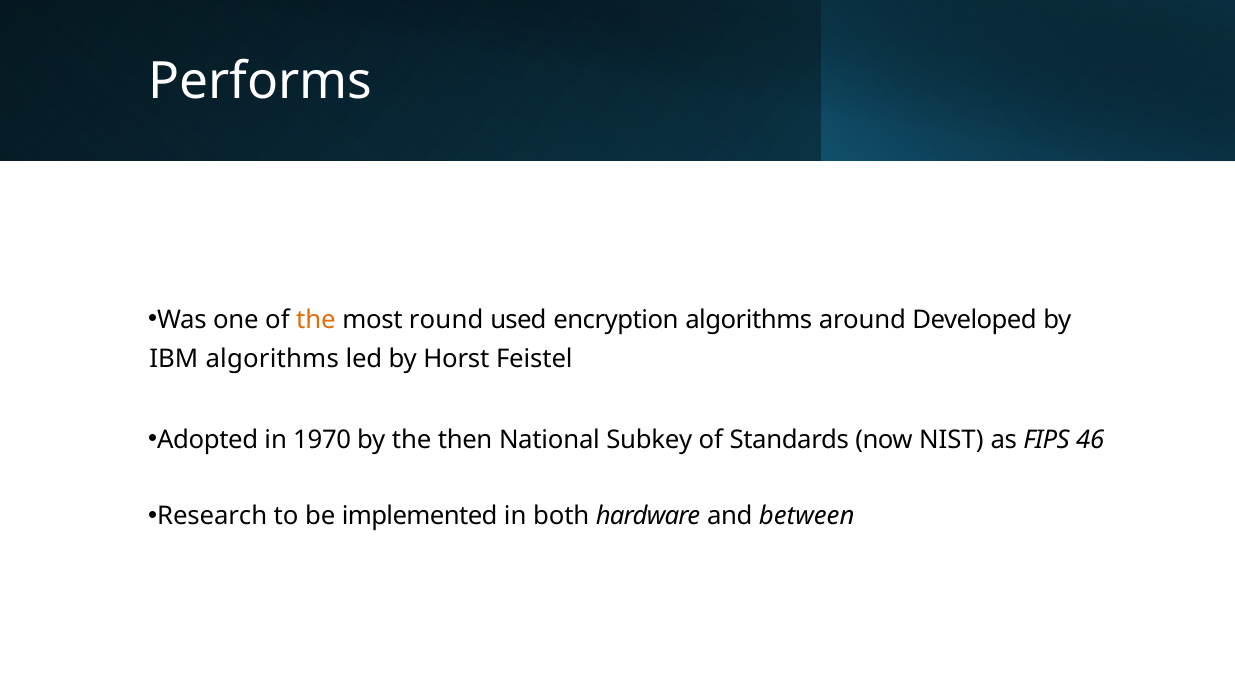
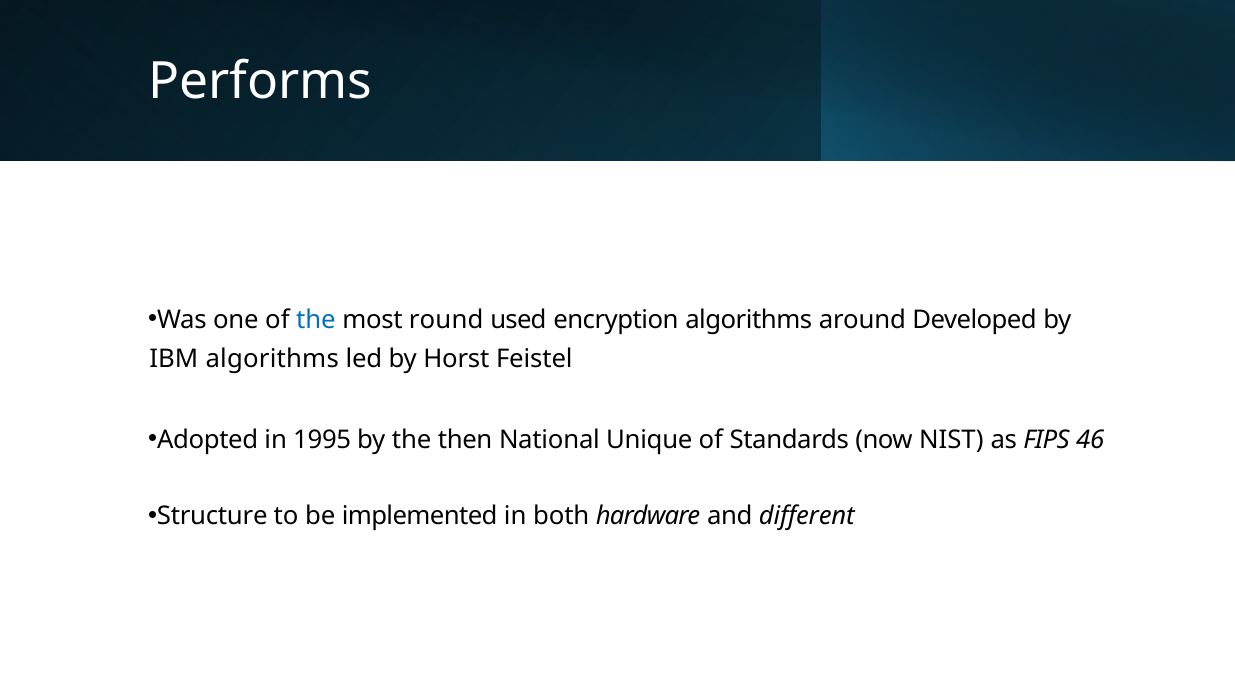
the colour: orange -> blue (316, 320)
1970: 1970 -> 1995 (322, 440)
Subkey: Subkey -> Unique (649, 440)
Research: Research -> Structure (212, 517)
between: between -> different (807, 517)
